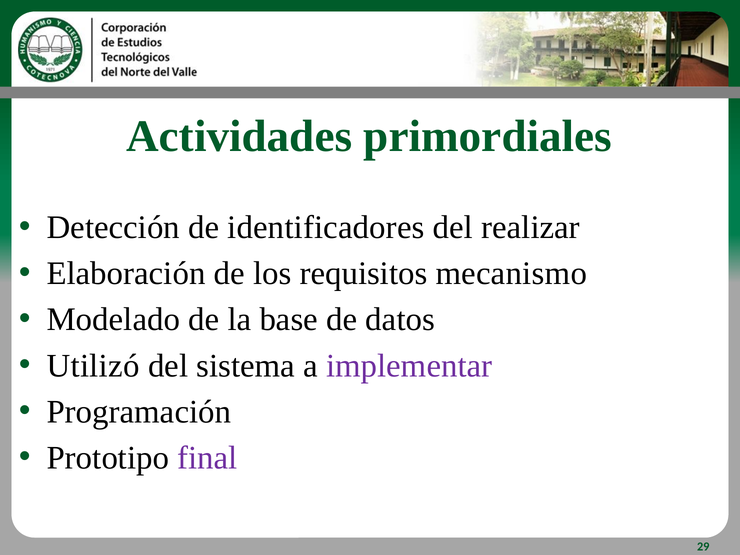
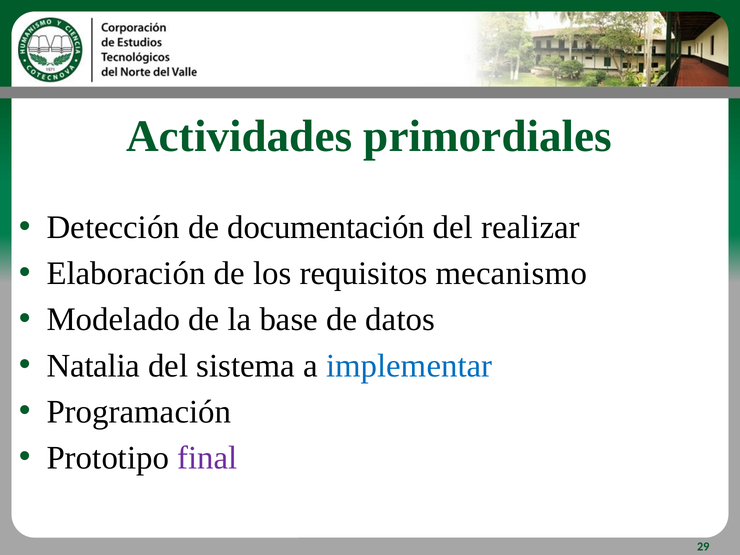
identificadores: identificadores -> documentación (326, 227)
Utilizó: Utilizó -> Natalia (93, 366)
implementar colour: purple -> blue (409, 366)
